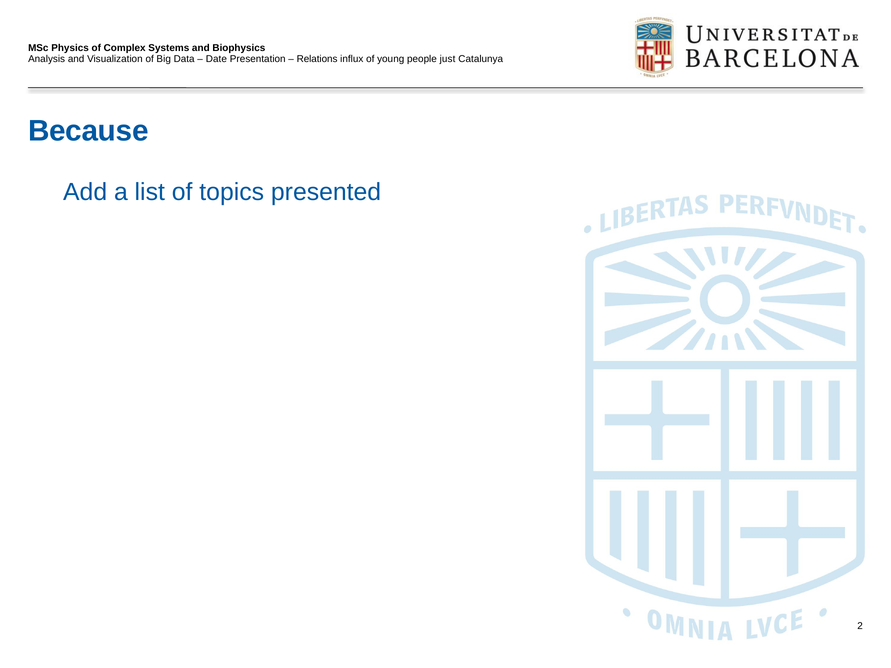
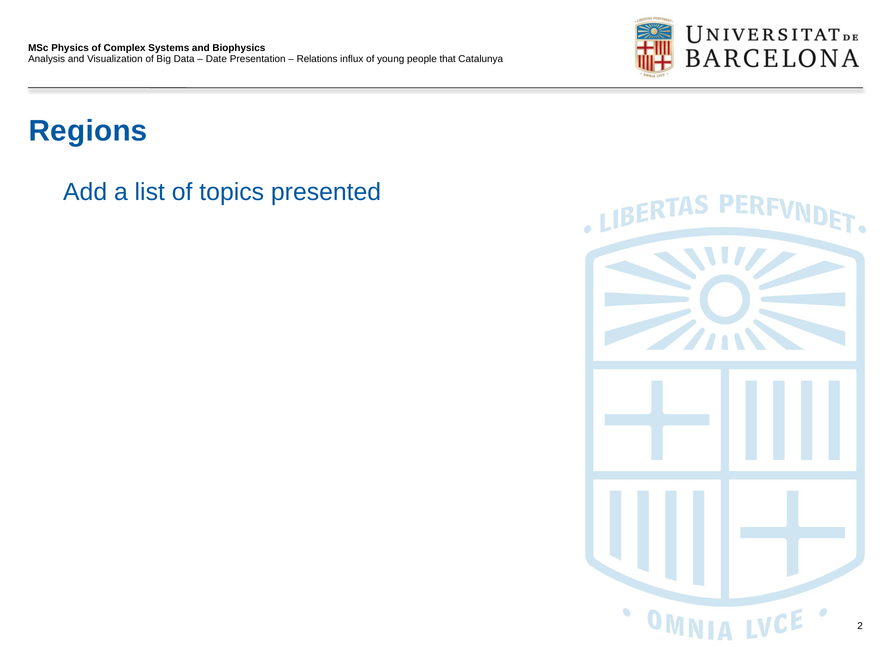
just: just -> that (448, 59)
Because: Because -> Regions (88, 131)
